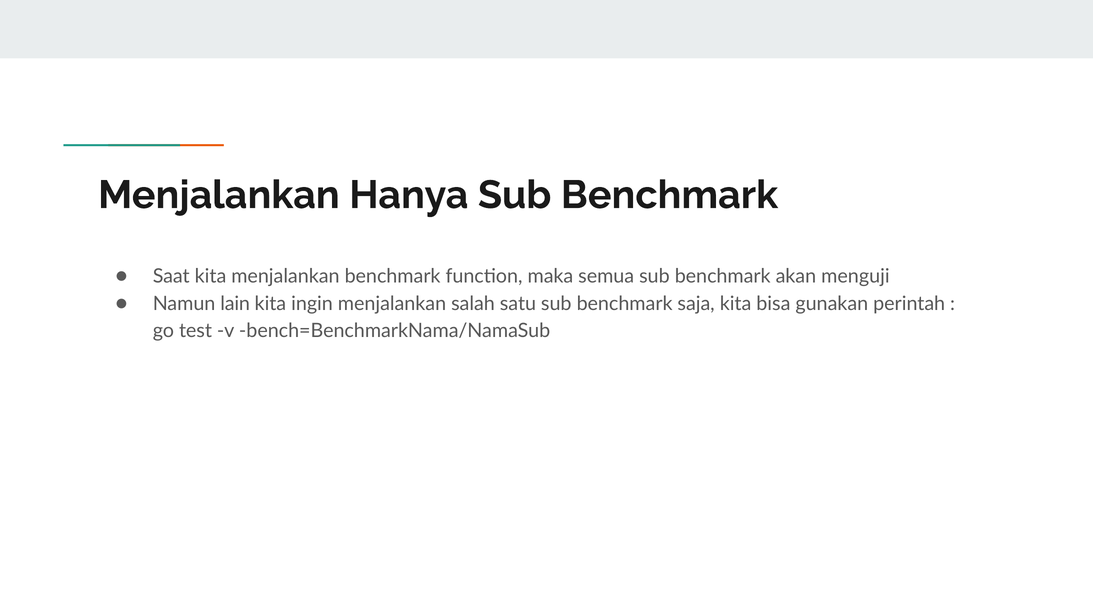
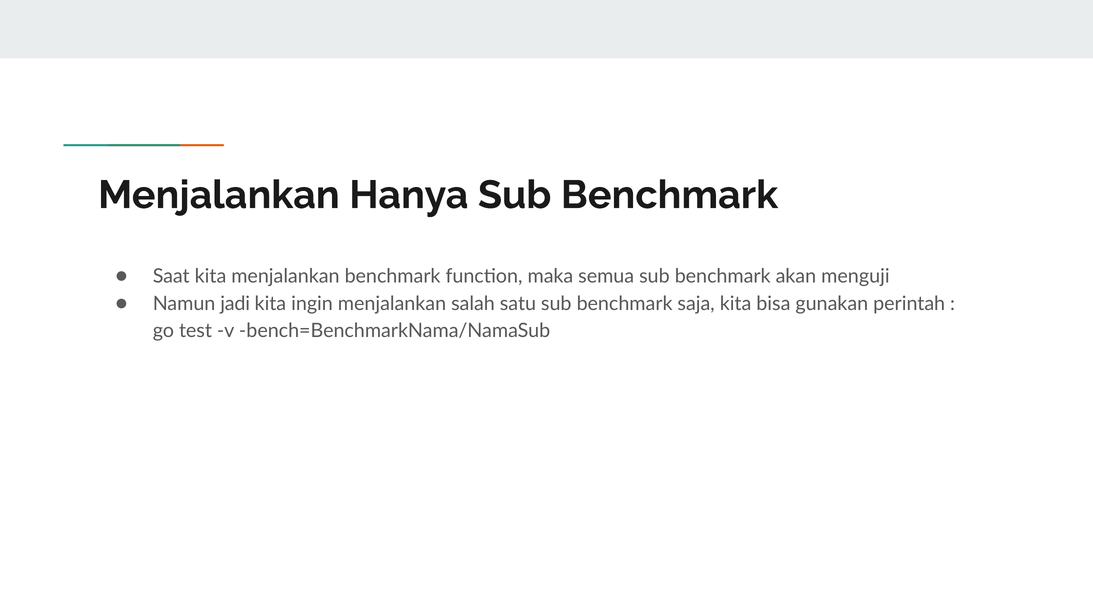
lain: lain -> jadi (235, 303)
